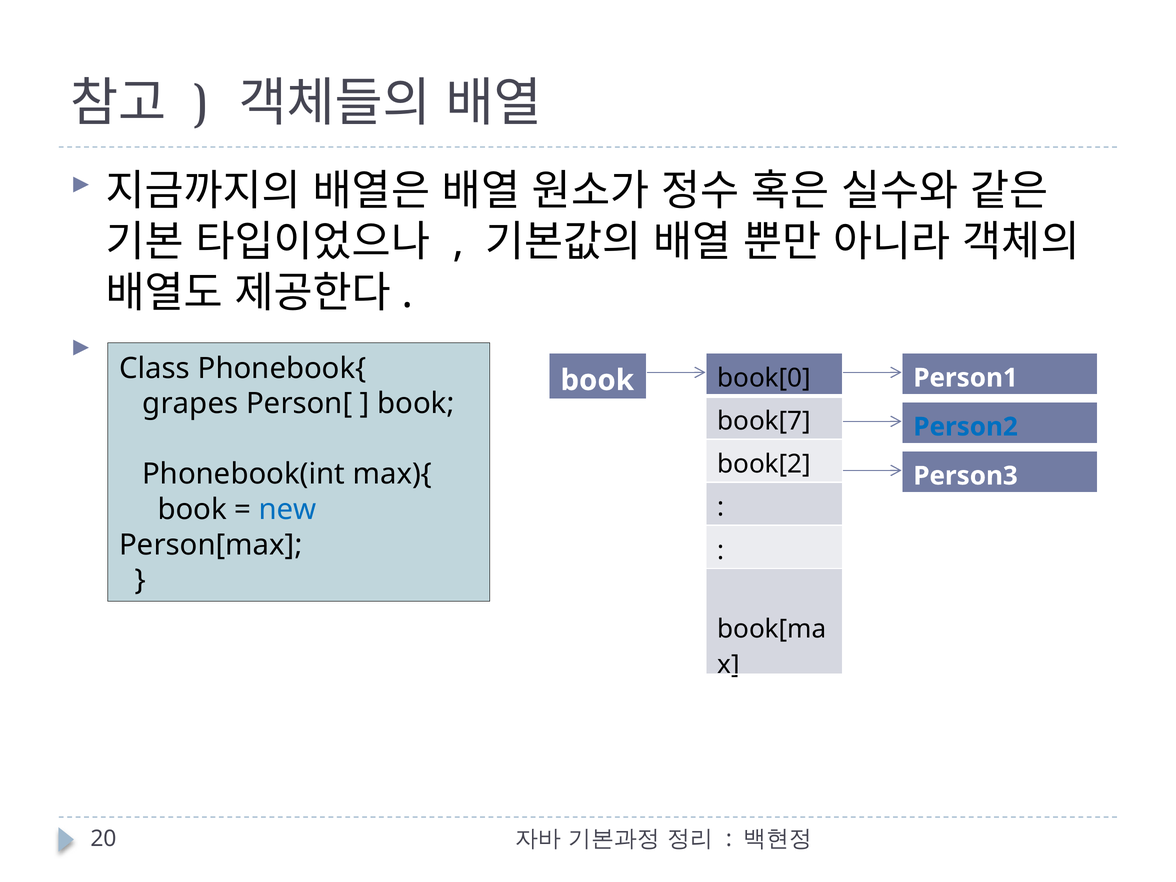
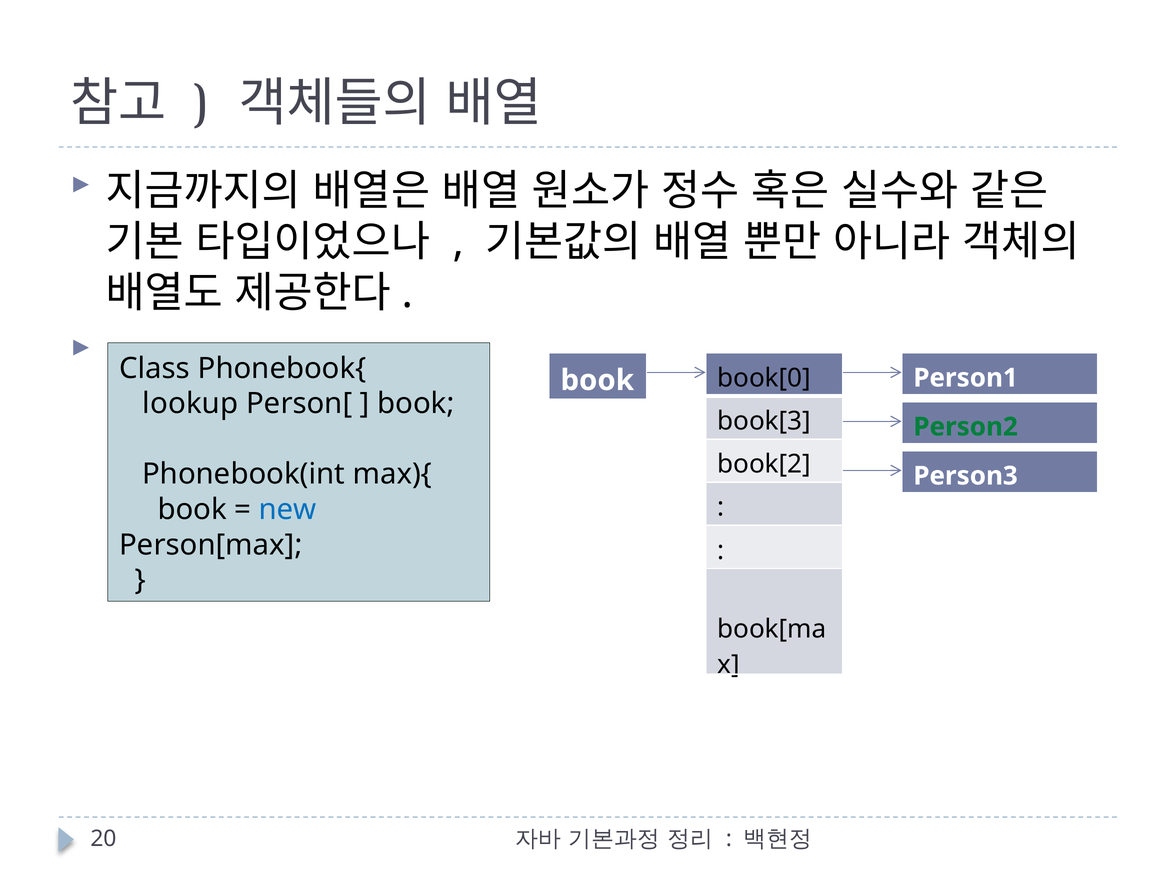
grapes: grapes -> lookup (190, 404)
book[7: book[7 -> book[3 (764, 421)
Person2 colour: blue -> green (966, 427)
